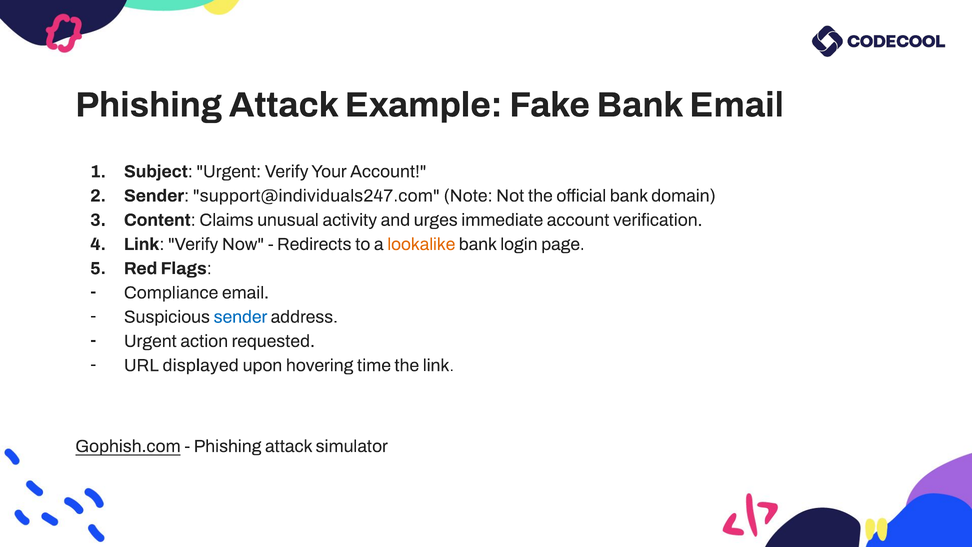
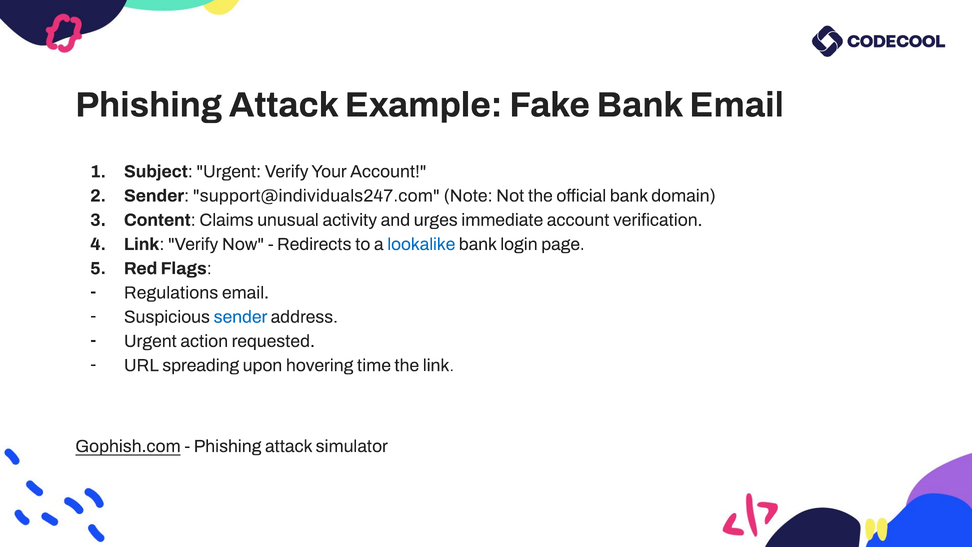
lookalike colour: orange -> blue (421, 244)
Compliance: Compliance -> Regulations (171, 293)
displayed: displayed -> spreading (201, 365)
